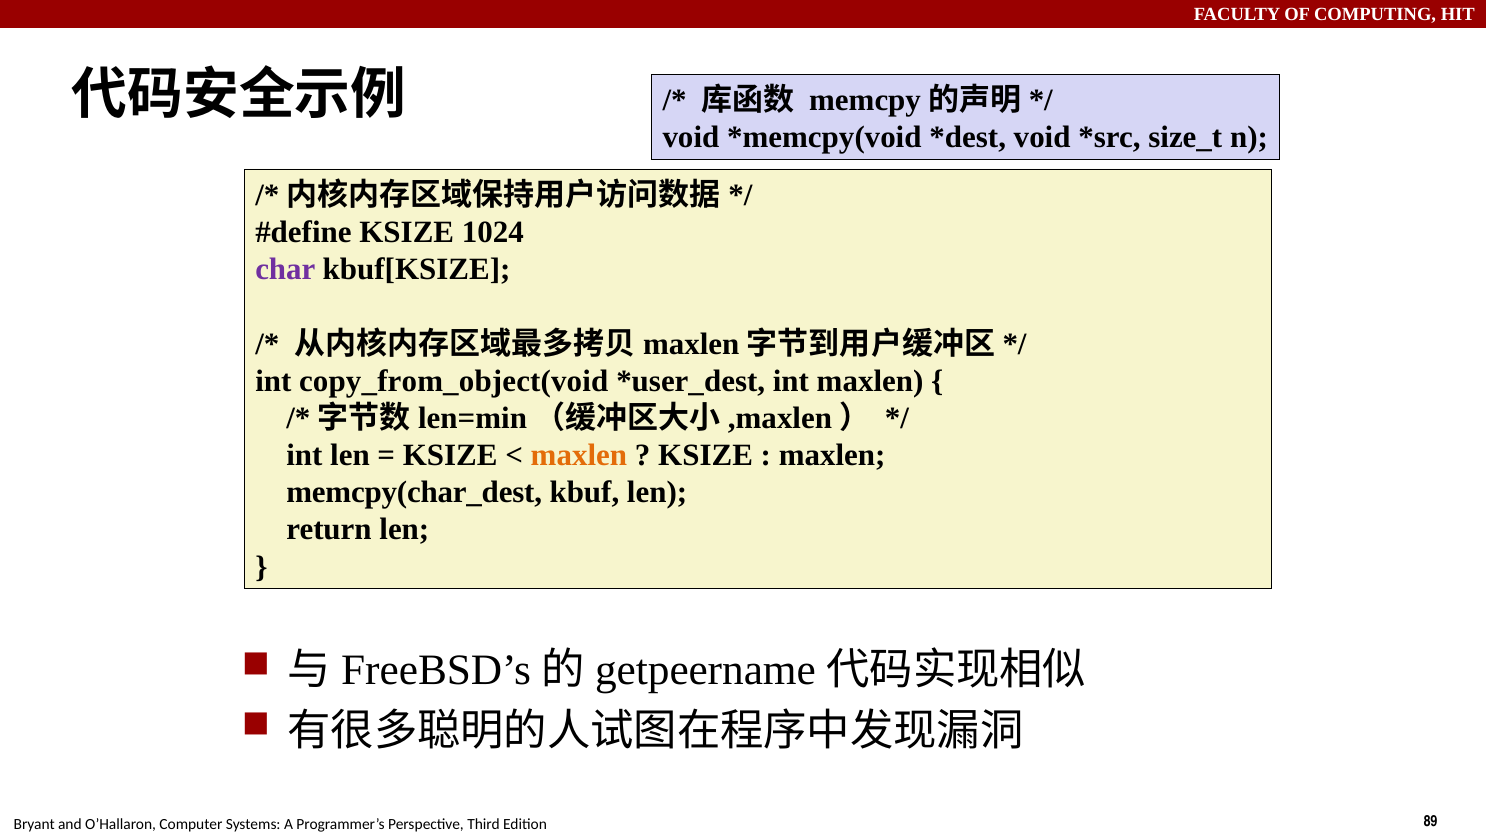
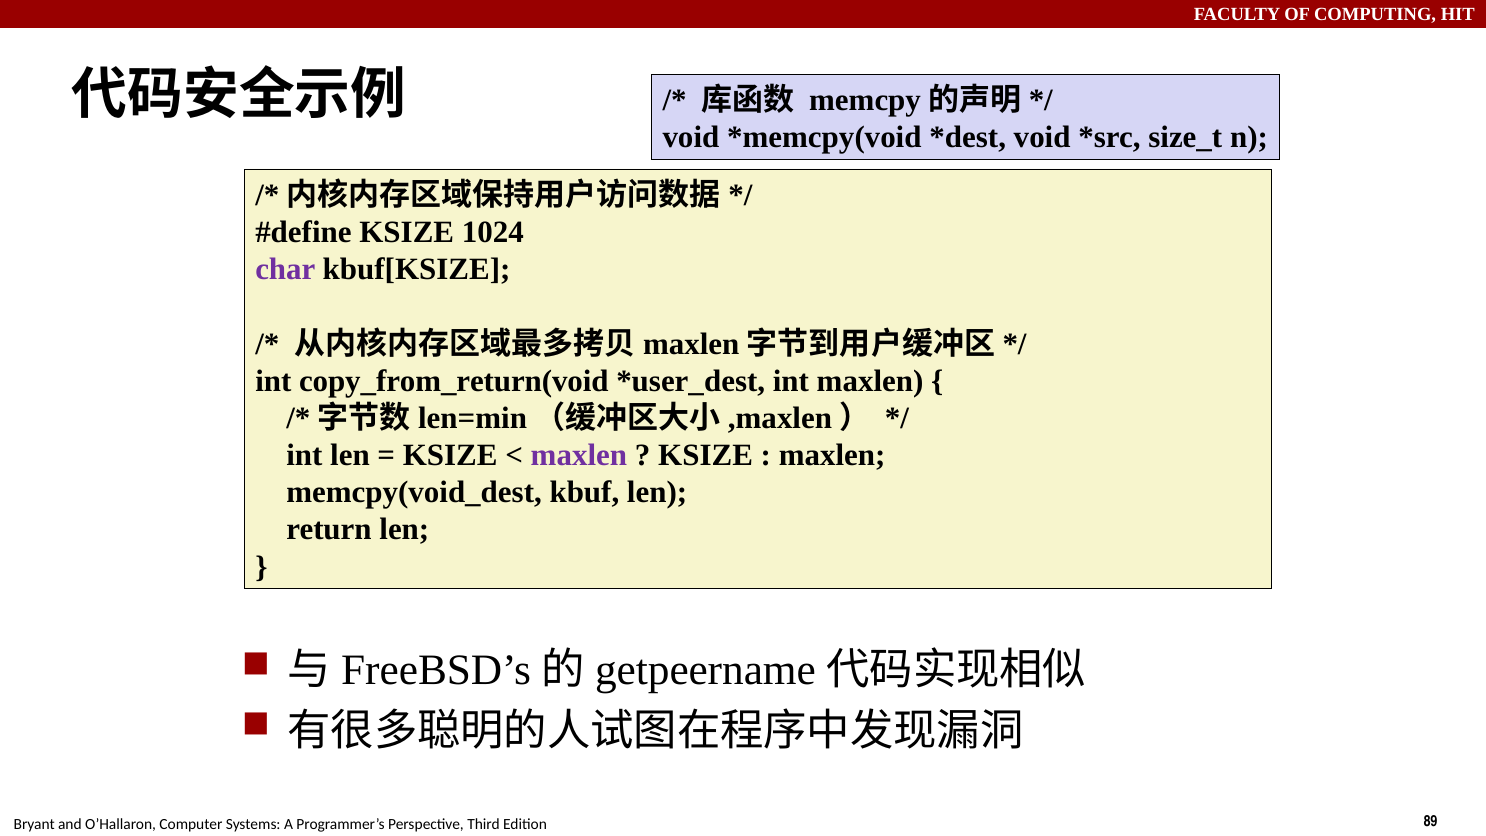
copy_from_object(void: copy_from_object(void -> copy_from_return(void (454, 381)
maxlen colour: orange -> purple (579, 455)
memcpy(char_dest: memcpy(char_dest -> memcpy(void_dest (414, 492)
